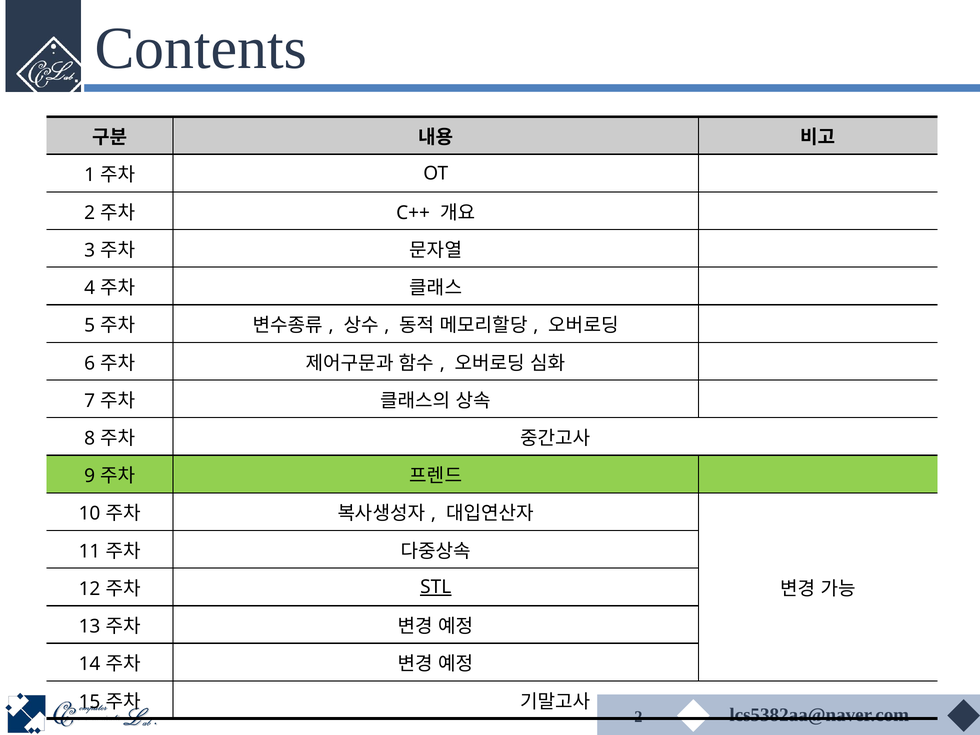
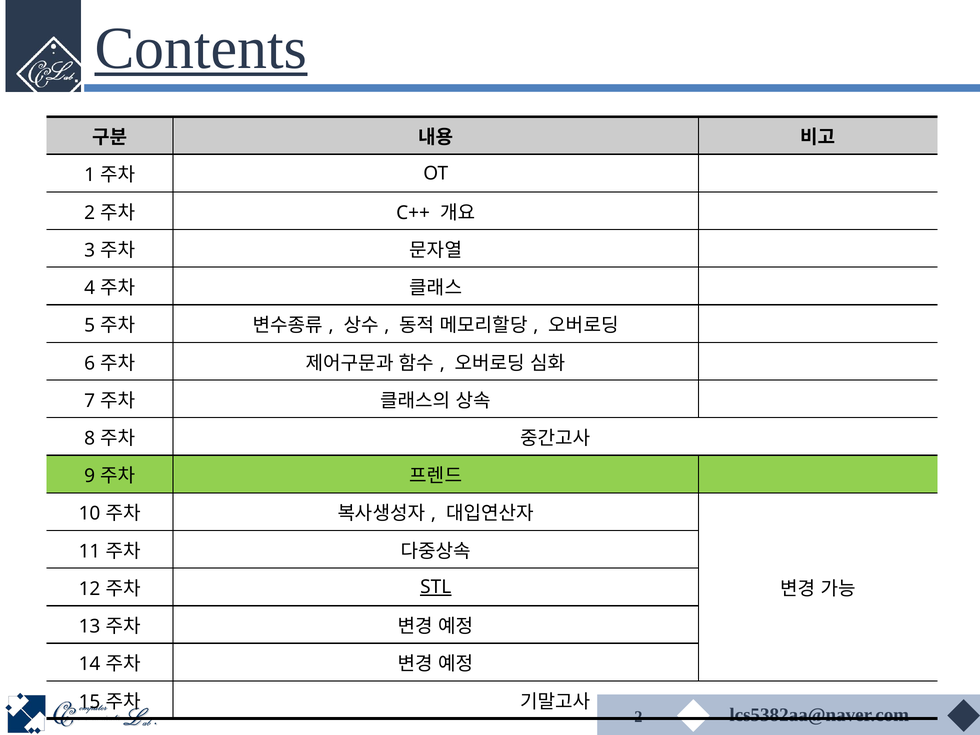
Contents underline: none -> present (201, 48)
